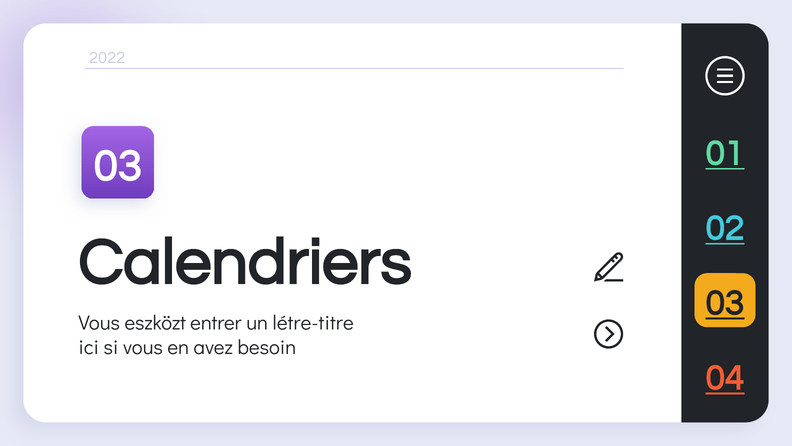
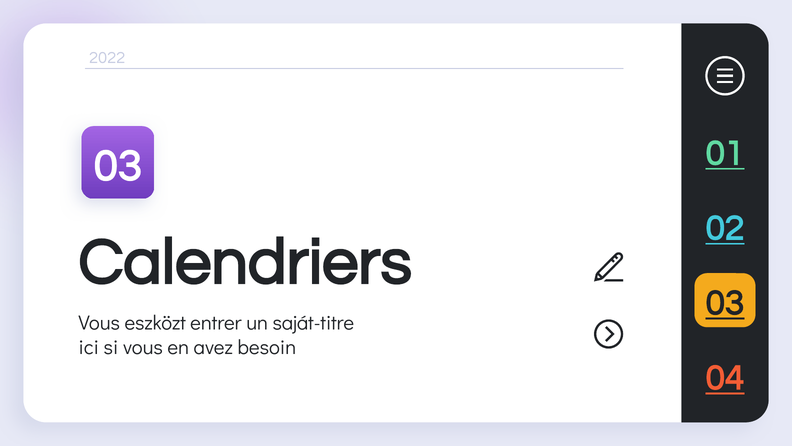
létre-titre: létre-titre -> saját-titre (313, 323)
